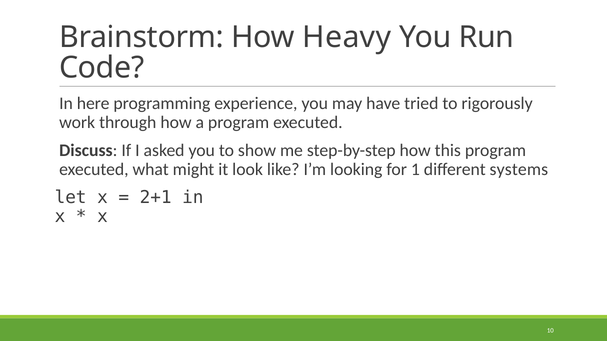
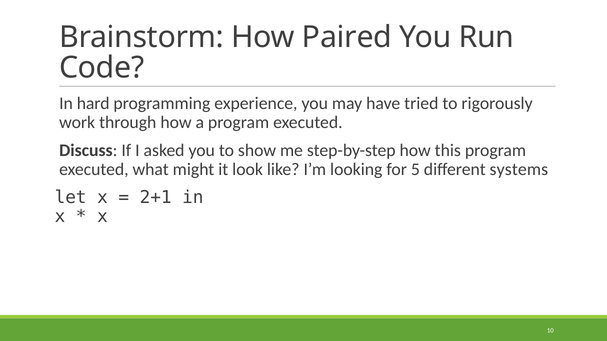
Heavy: Heavy -> Paired (347, 37)
here: here -> hard (93, 104)
1: 1 -> 5 (415, 170)
